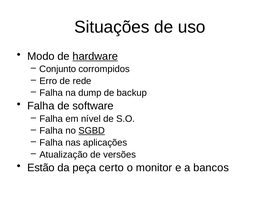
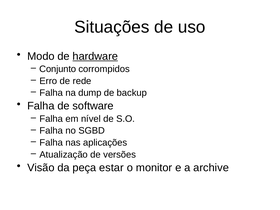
SGBD underline: present -> none (92, 131)
Estão: Estão -> Visão (41, 168)
certo: certo -> estar (111, 168)
bancos: bancos -> archive (211, 168)
